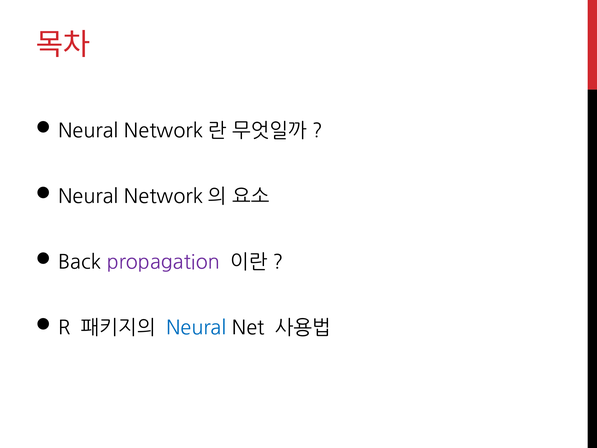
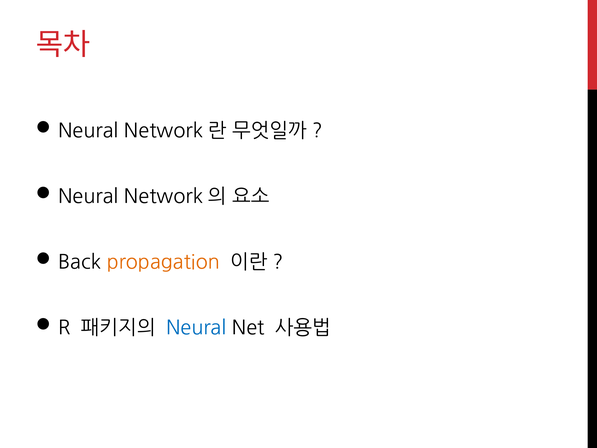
propagation colour: purple -> orange (163, 262)
